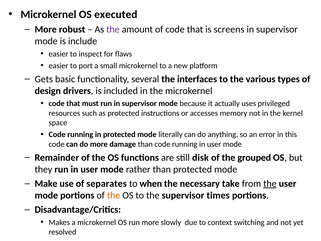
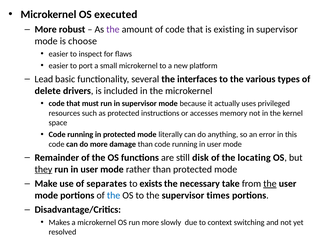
screens: screens -> existing (229, 29)
include: include -> choose (83, 41)
Gets: Gets -> Lead (44, 79)
design: design -> delete (48, 91)
grouped: grouped -> locating (254, 157)
they underline: none -> present (43, 169)
when: when -> exists (151, 183)
the colour: orange -> blue (114, 195)
